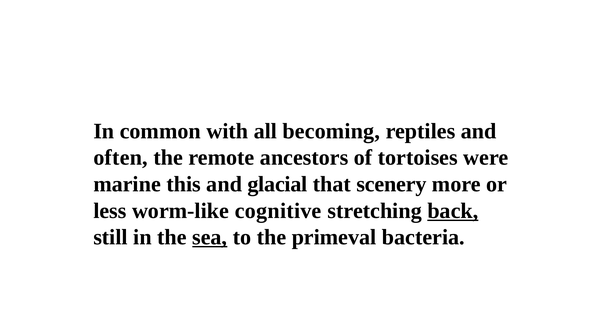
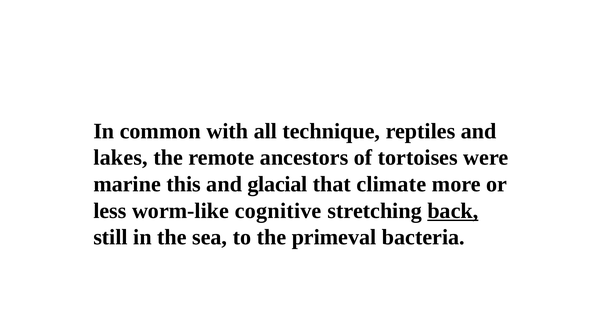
becoming: becoming -> technique (331, 131)
often: often -> lakes (121, 158)
scenery: scenery -> climate (391, 184)
sea underline: present -> none (210, 237)
